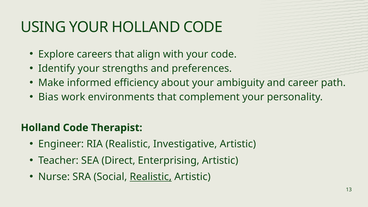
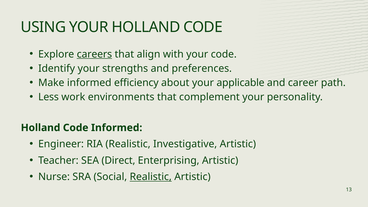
careers underline: none -> present (94, 54)
ambiguity: ambiguity -> applicable (241, 83)
Bias: Bias -> Less (48, 97)
Code Therapist: Therapist -> Informed (117, 128)
